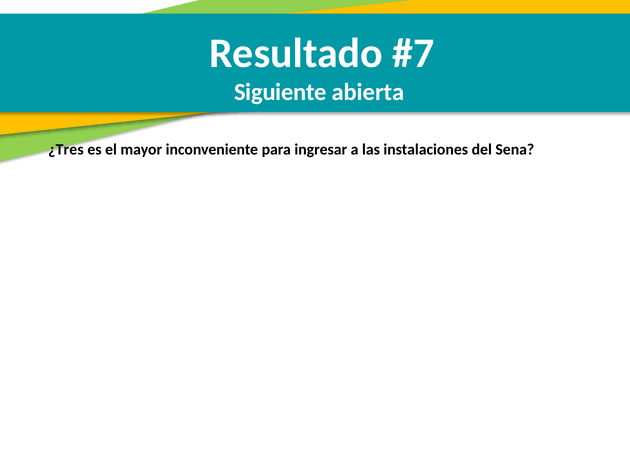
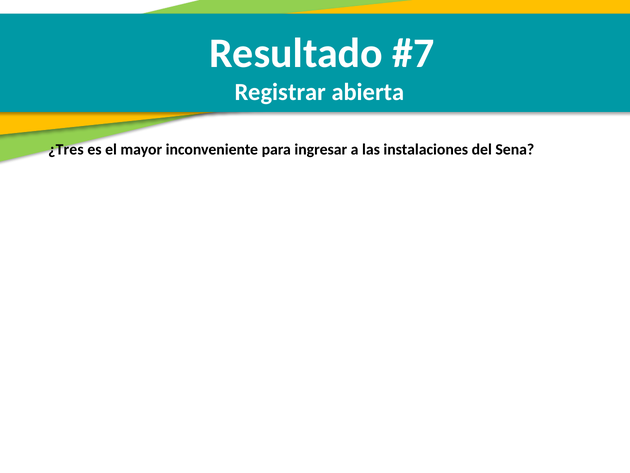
Siguiente: Siguiente -> Registrar (280, 92)
